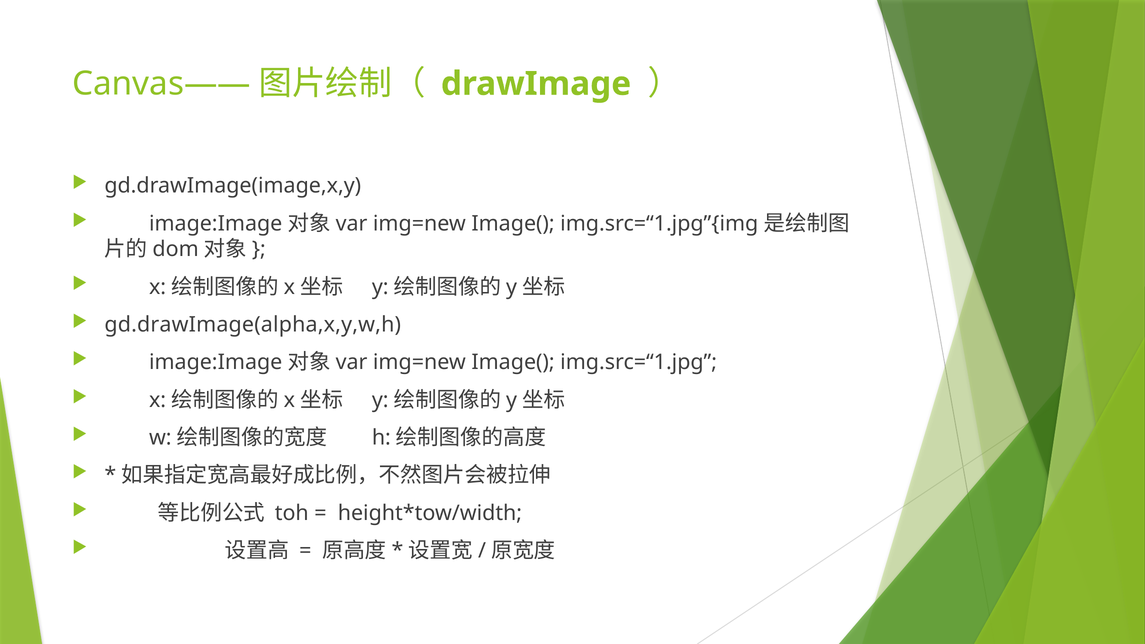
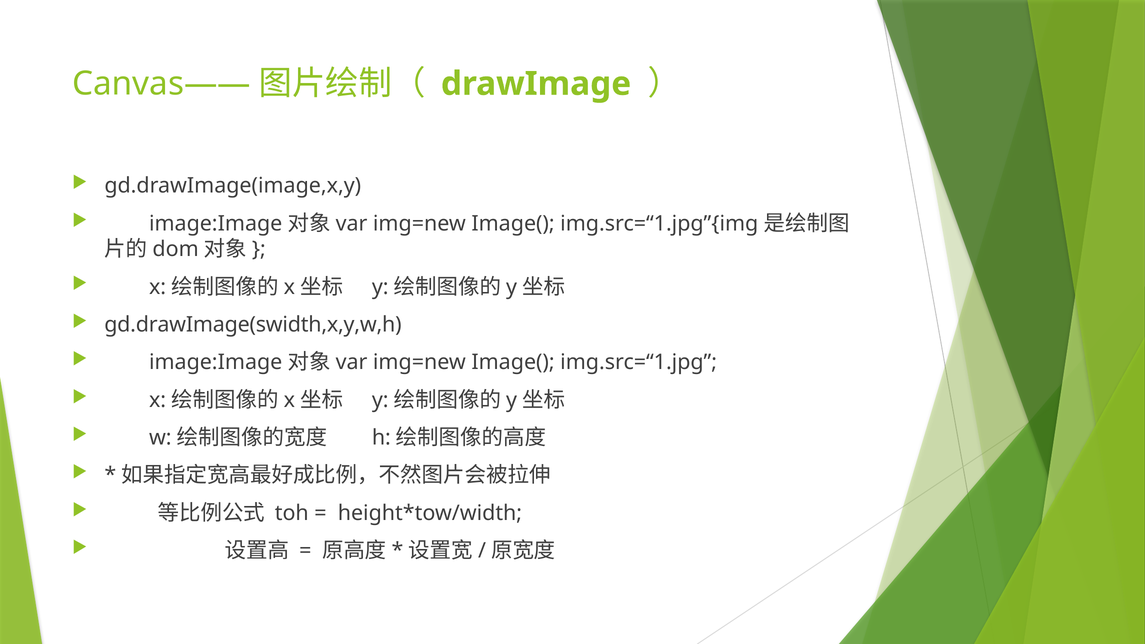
gd.drawImage(alpha,x,y,w,h: gd.drawImage(alpha,x,y,w,h -> gd.drawImage(swidth,x,y,w,h (253, 325)
